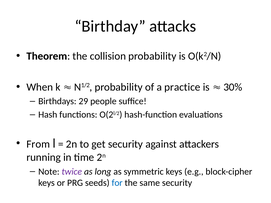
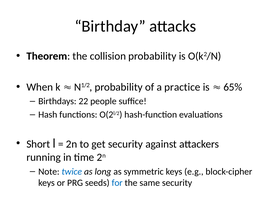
30%: 30% -> 65% (233, 87)
29: 29 -> 22 (83, 101)
From: From -> Short (38, 144)
twice colour: purple -> blue (72, 172)
